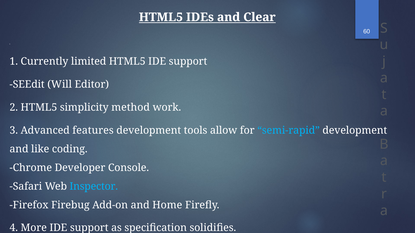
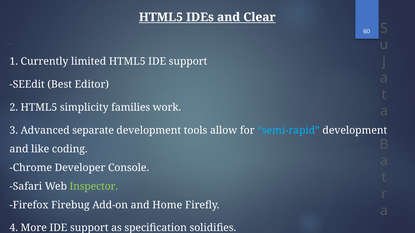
Will: Will -> Best (60, 85)
method: method -> families (131, 108)
features: features -> separate (93, 131)
Inspector colour: light blue -> light green (94, 187)
